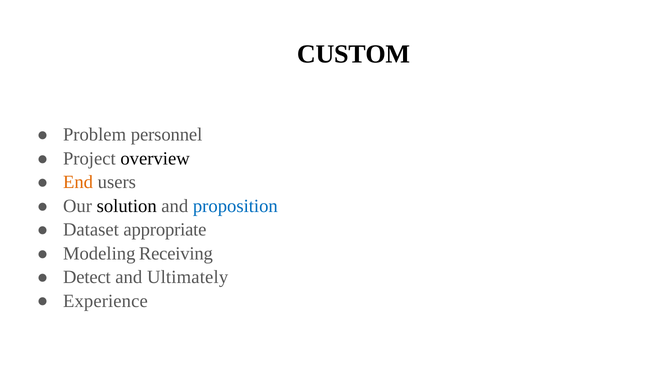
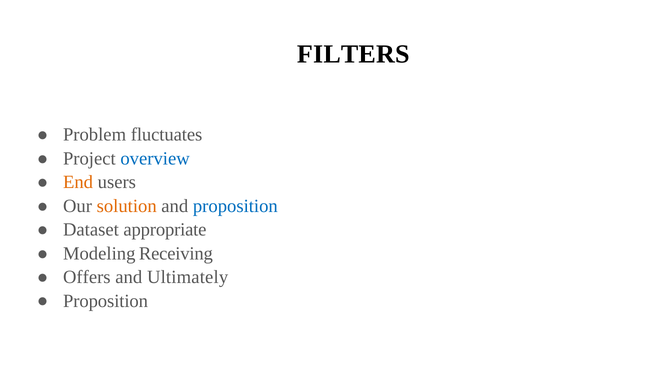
CUSTOM: CUSTOM -> FILTERS (353, 54)
personnel: personnel -> fluctuates (167, 135)
overview colour: black -> blue (155, 158)
solution colour: black -> orange (127, 206)
Detect: Detect -> Offers (87, 277)
Experience: Experience -> Proposition (106, 301)
